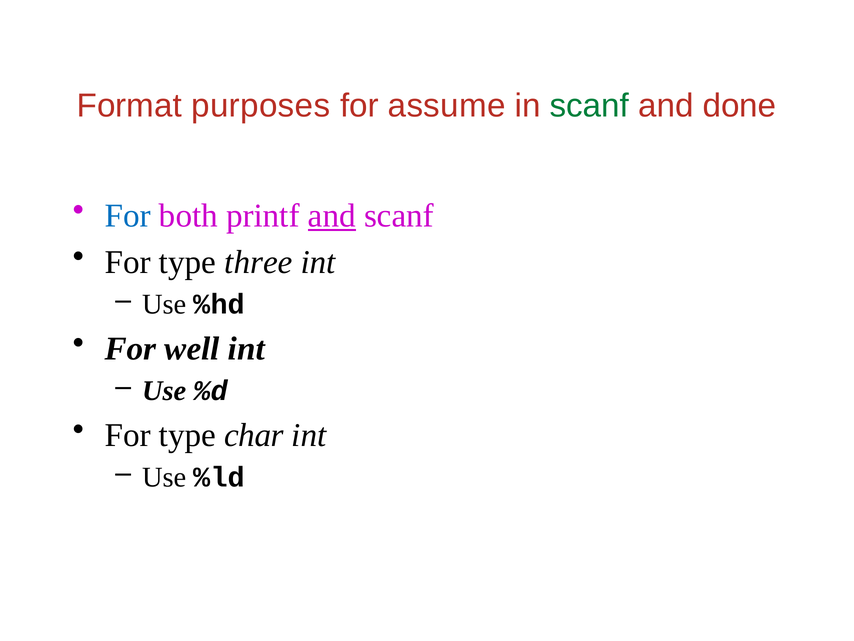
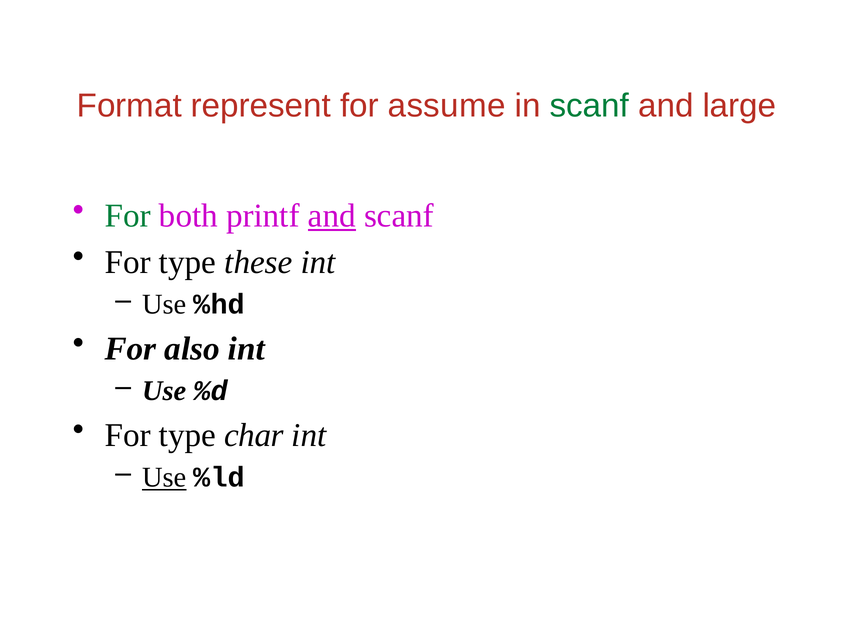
purposes: purposes -> represent (261, 106)
done: done -> large (739, 106)
For colour: blue -> green (128, 215)
three: three -> these (258, 262)
well: well -> also (192, 348)
Use underline: none -> present (164, 477)
